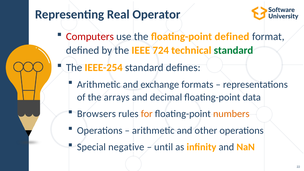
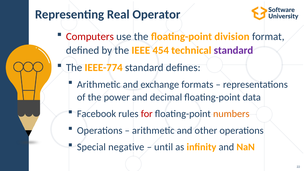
floating-point defined: defined -> division (232, 37)
724: 724 -> 454 (161, 50)
standard colour: green -> purple (233, 50)
IEEE-254: IEEE-254 -> IEEE-774 (104, 68)
arrays: arrays -> power (117, 97)
Browsers: Browsers -> Facebook (97, 114)
for colour: orange -> red (147, 114)
